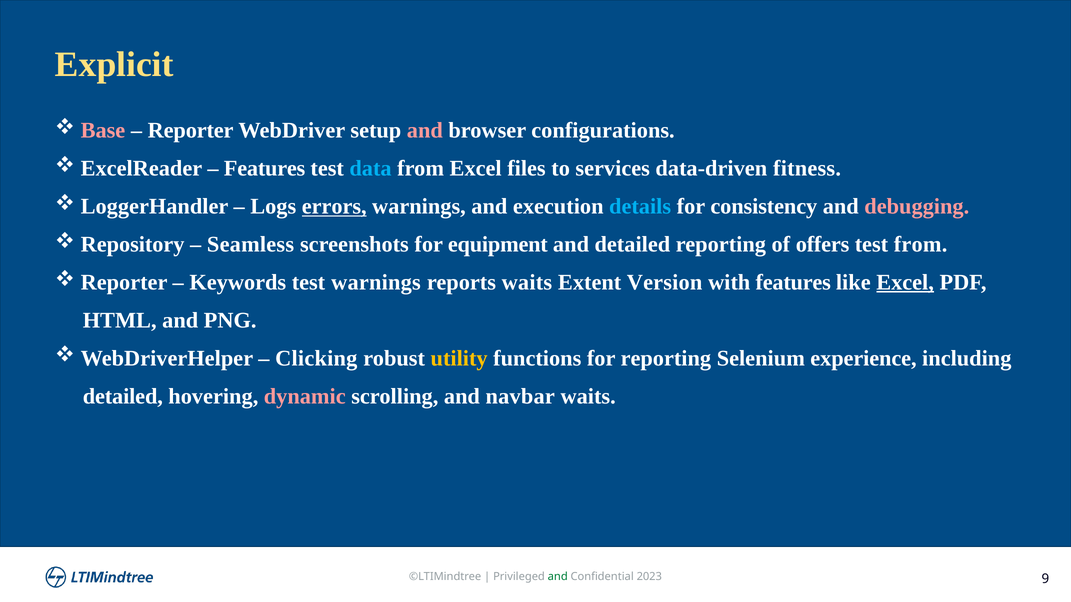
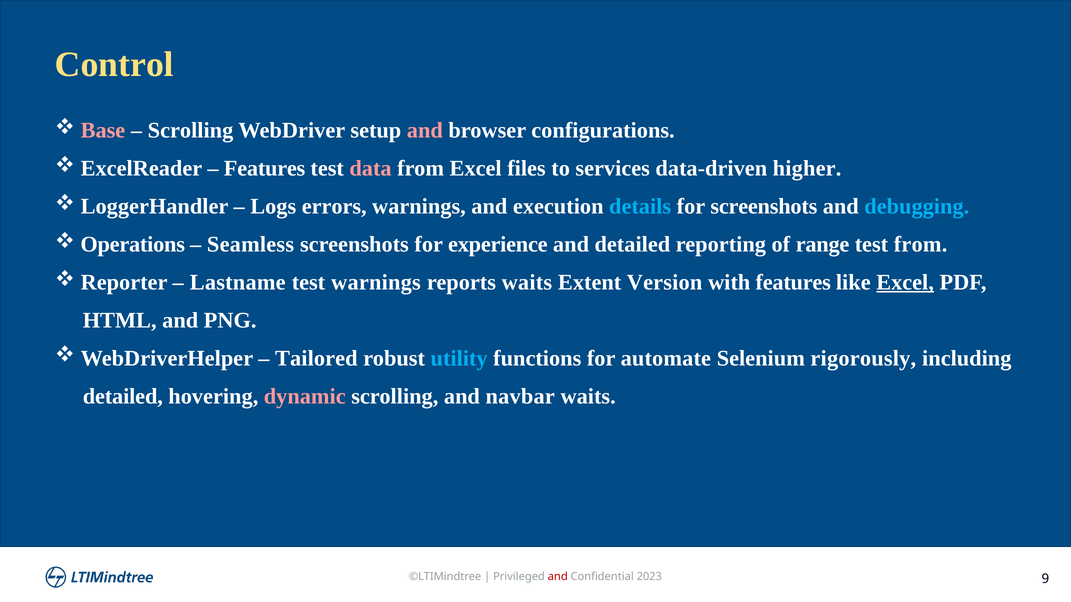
Explicit: Explicit -> Control (114, 64)
Reporter: Reporter -> Scrolling (191, 131)
data colour: light blue -> pink (371, 169)
fitness: fitness -> higher (807, 169)
errors underline: present -> none (334, 207)
for consistency: consistency -> screenshots (764, 207)
debugging colour: pink -> light blue (917, 207)
Repository: Repository -> Operations (133, 245)
equipment: equipment -> experience (498, 245)
offers: offers -> range (823, 245)
Keywords: Keywords -> Lastname (238, 282)
Clicking: Clicking -> Tailored (316, 358)
utility colour: yellow -> light blue (459, 358)
for reporting: reporting -> automate (666, 358)
experience: experience -> rigorously (863, 358)
and colour: green -> red (558, 577)
